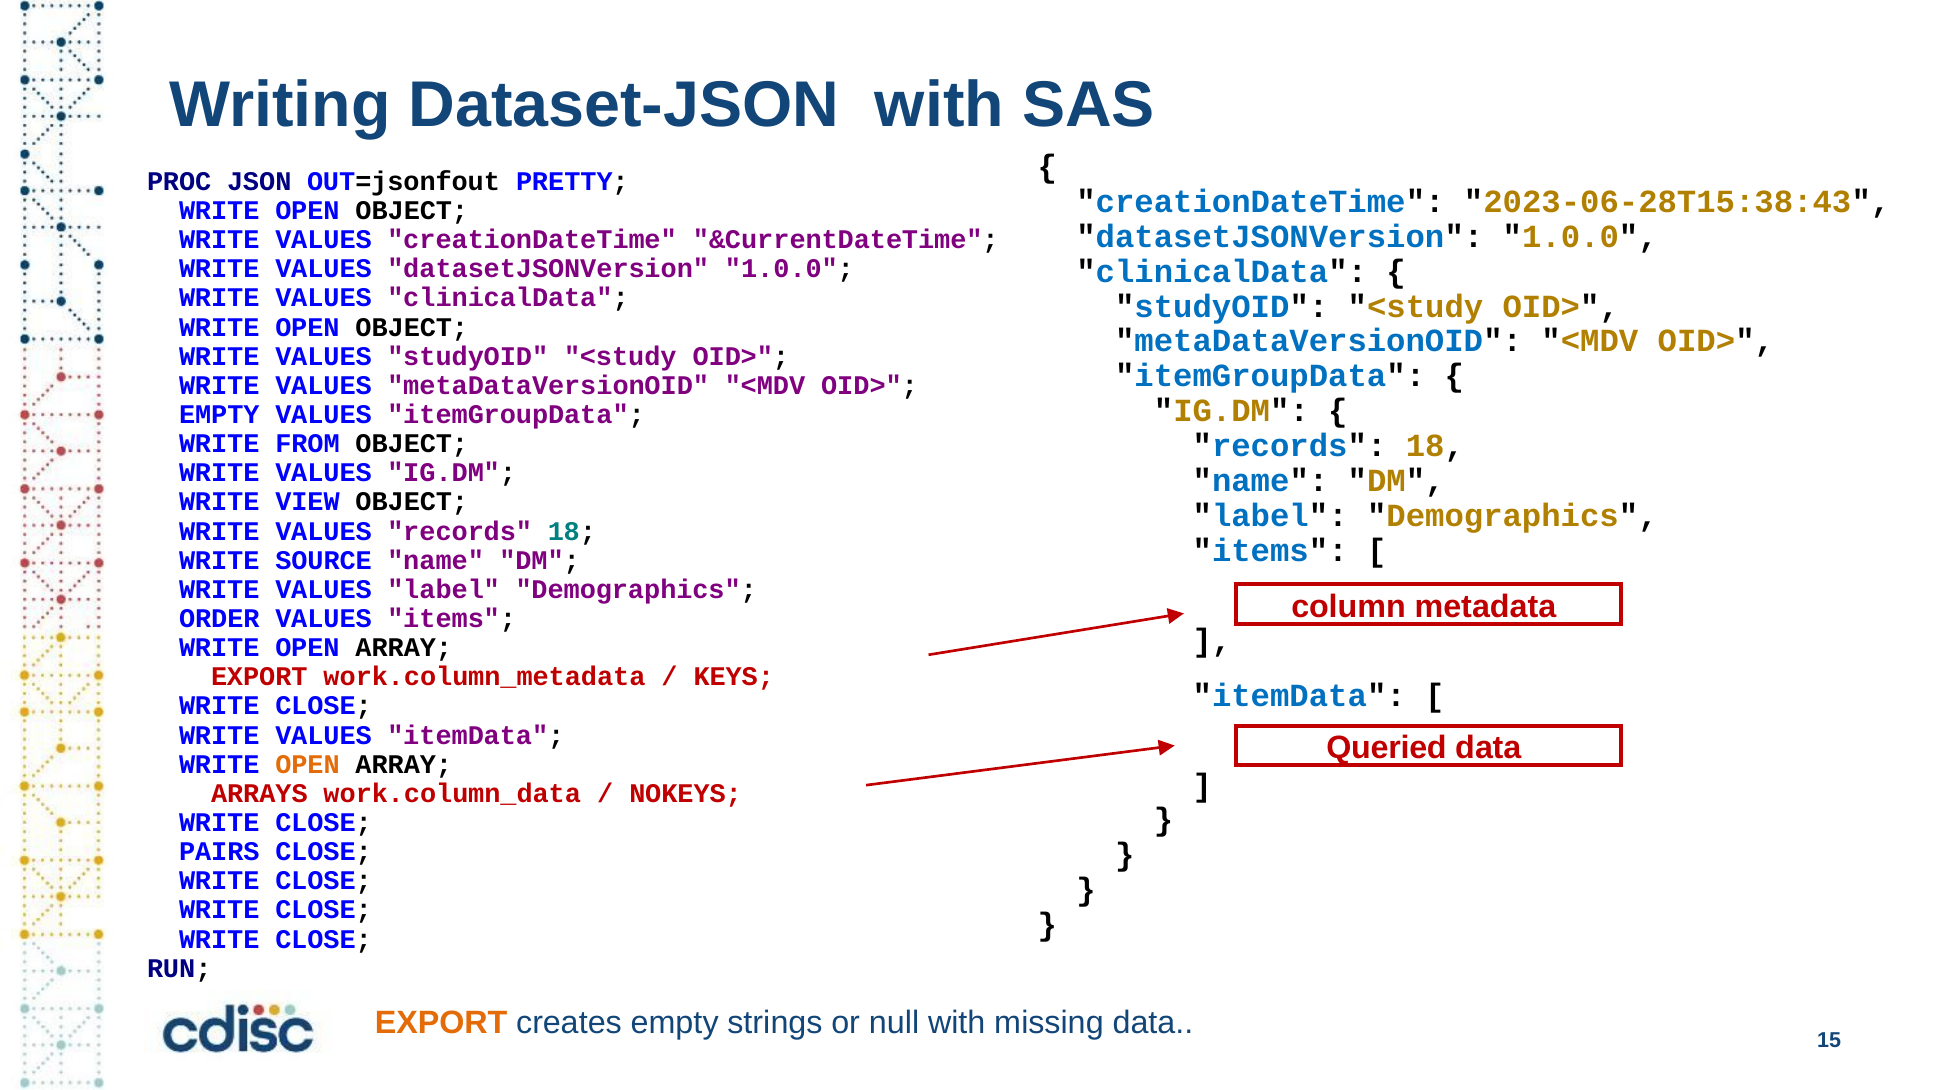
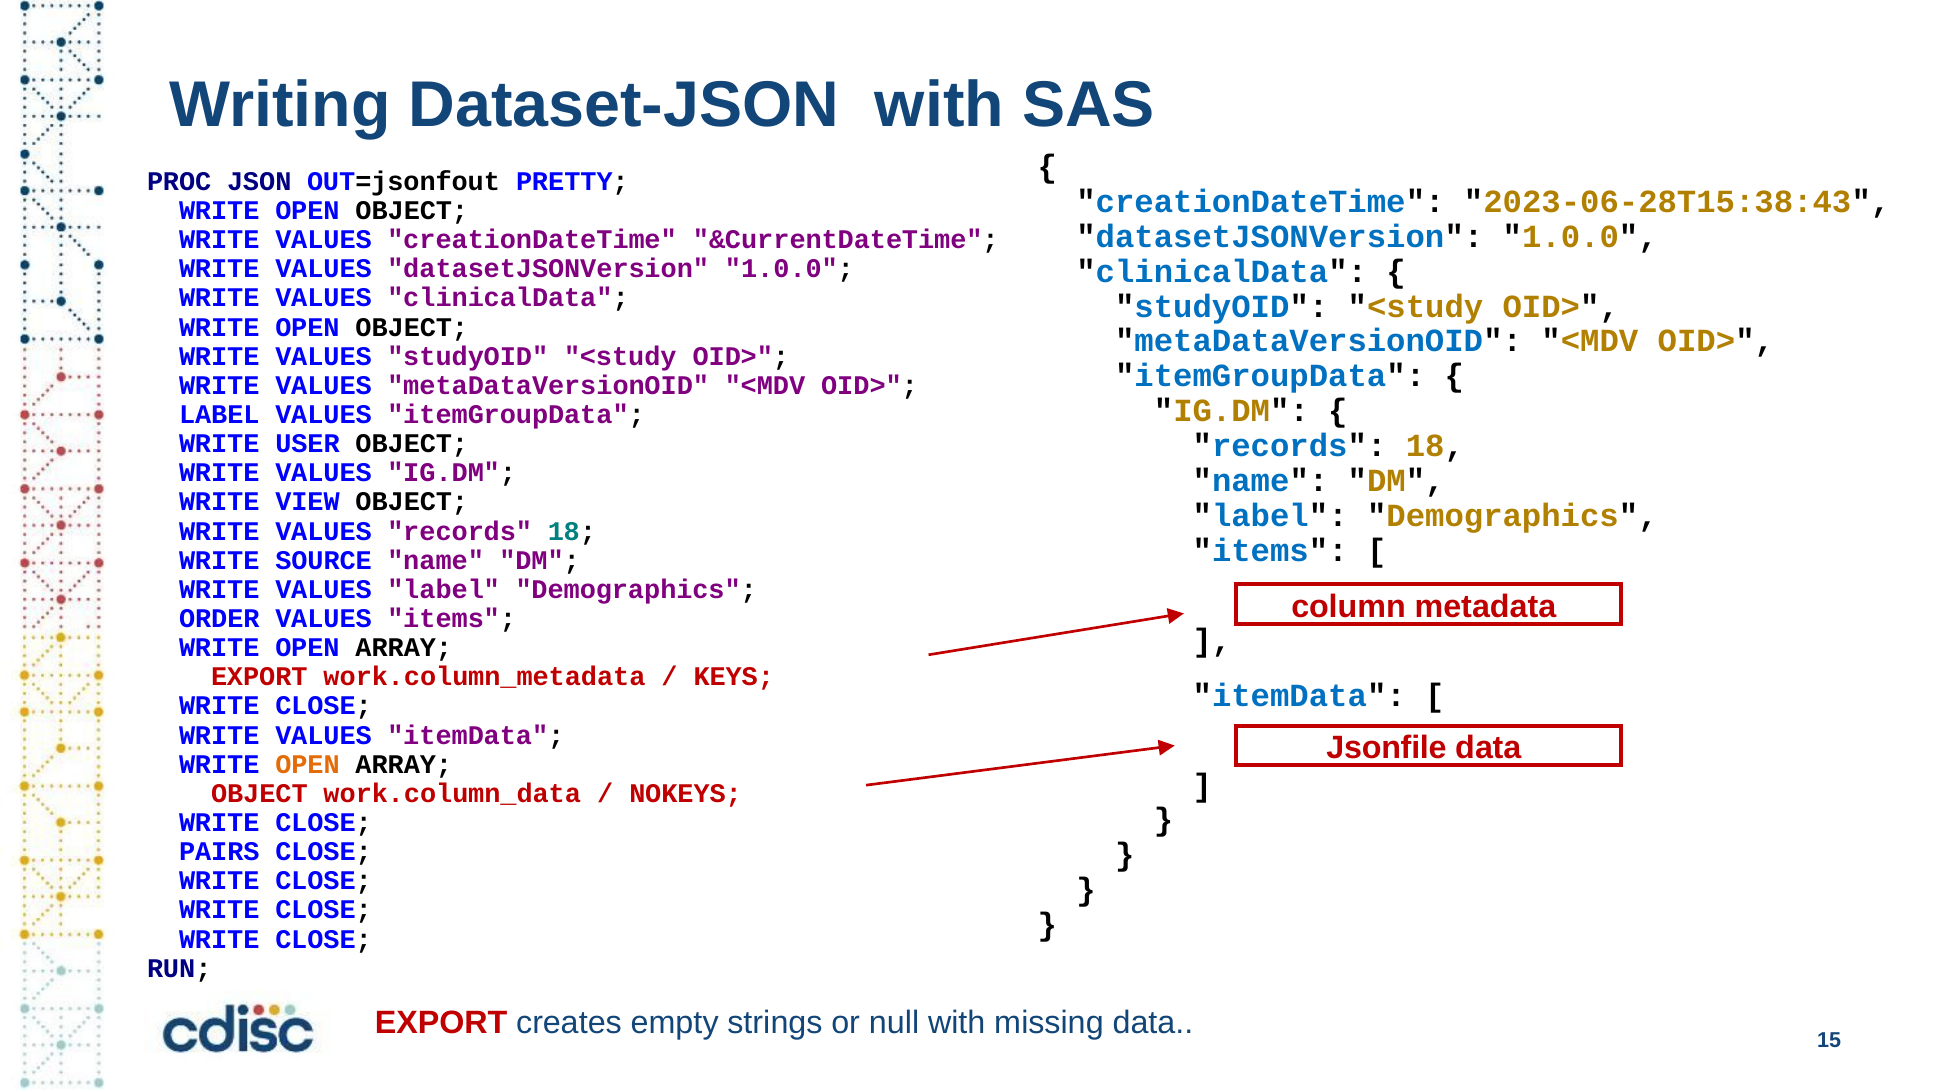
EMPTY: EMPTY -> LABEL (219, 415)
FROM: FROM -> USER (307, 444)
Queried: Queried -> Jsonfile (1387, 748)
ARRAYS: ARRAYS -> OBJECT (259, 794)
EXPORT colour: orange -> red (441, 1023)
